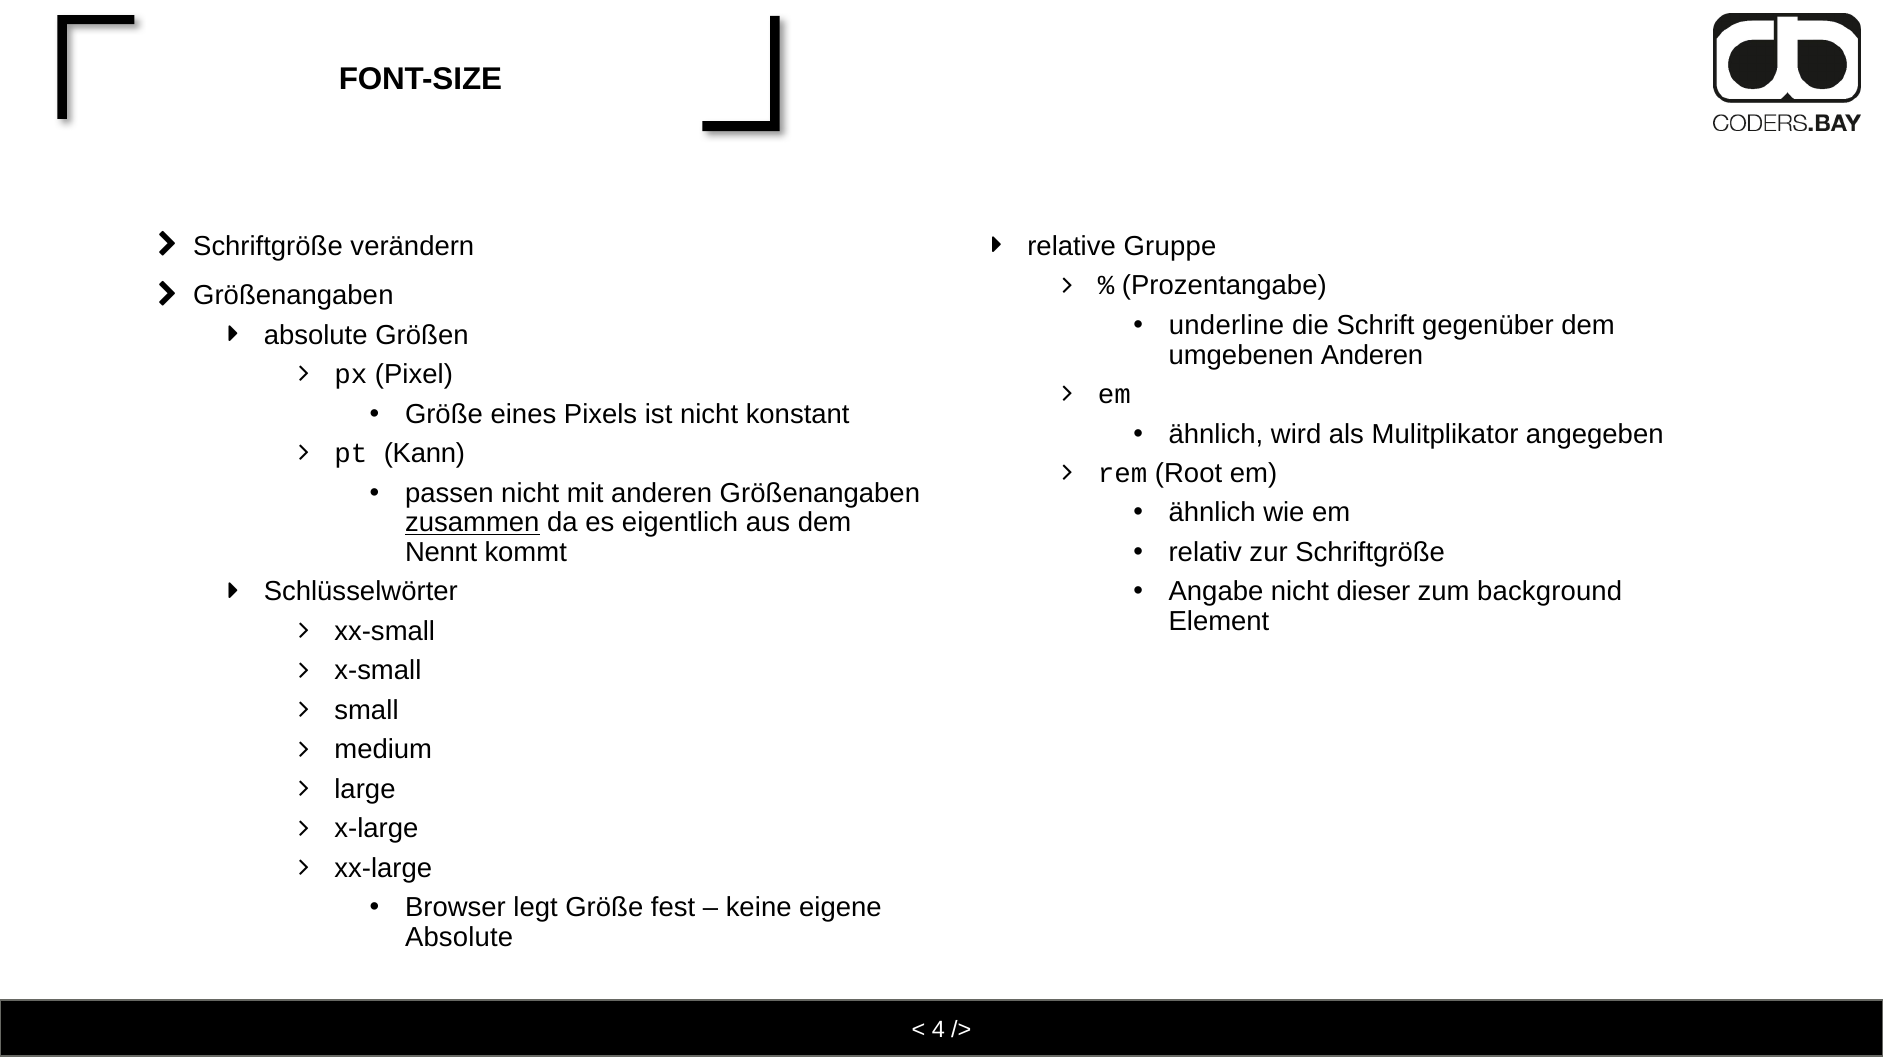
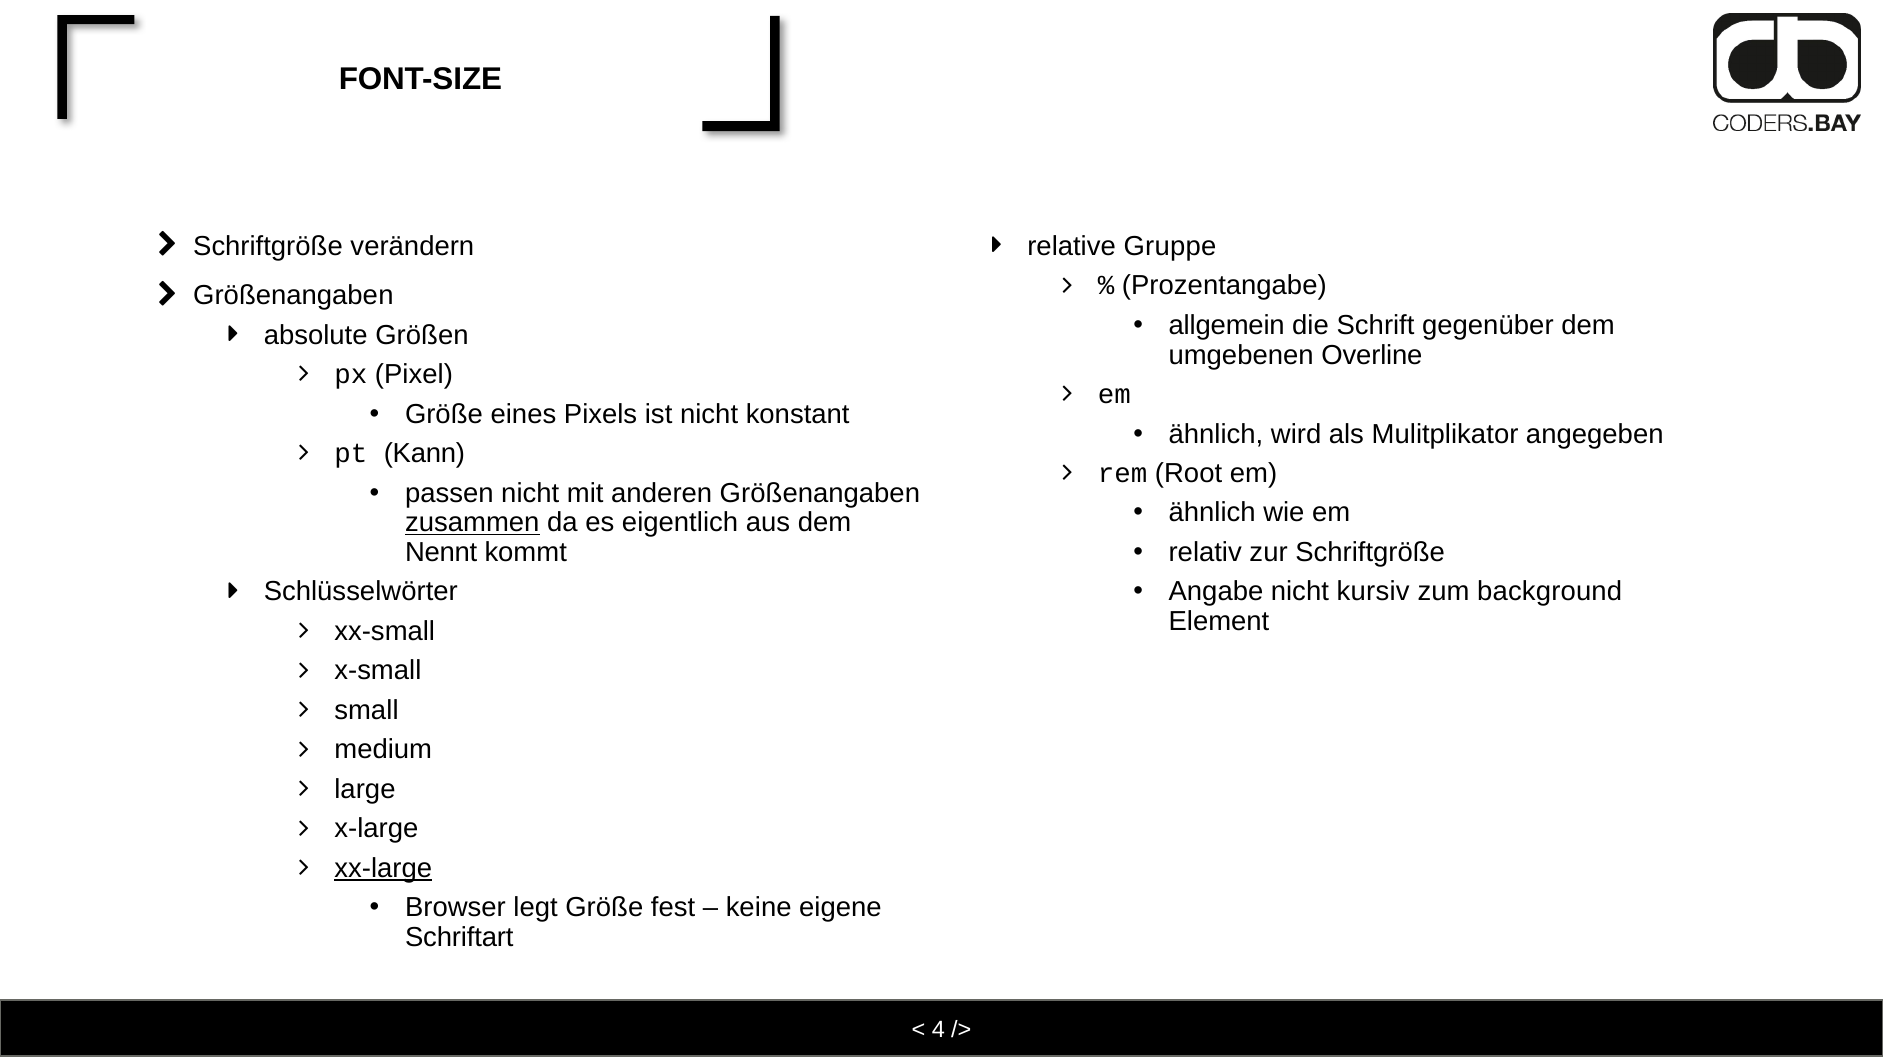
underline: underline -> allgemein (1227, 325)
umgebenen Anderen: Anderen -> Overline (1372, 355)
dieser: dieser -> kursiv (1373, 592)
xx-large underline: none -> present (383, 868)
Absolute: Absolute -> Schriftart (459, 938)
